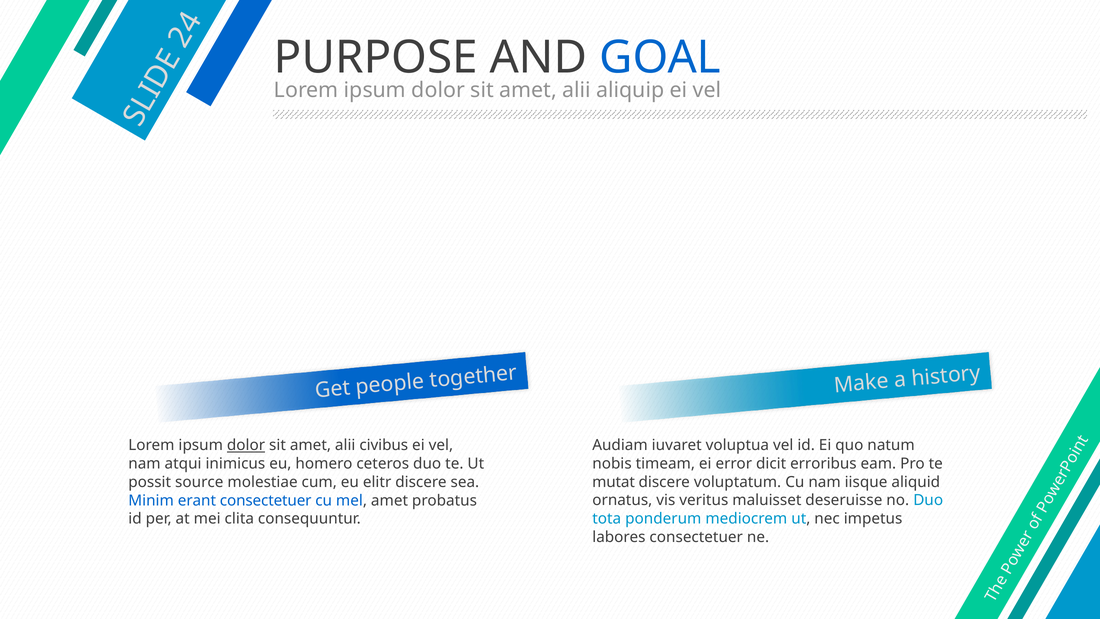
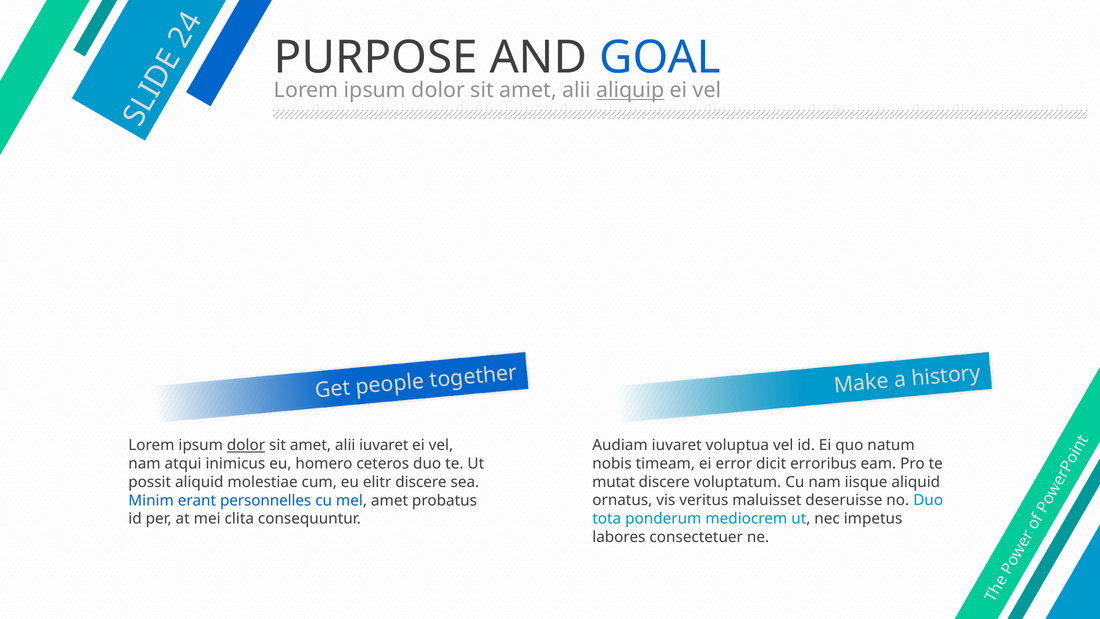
aliquip underline: none -> present (630, 90)
alii civibus: civibus -> iuvaret (384, 445)
possit source: source -> aliquid (199, 482)
erant consectetuer: consectetuer -> personnelles (266, 500)
